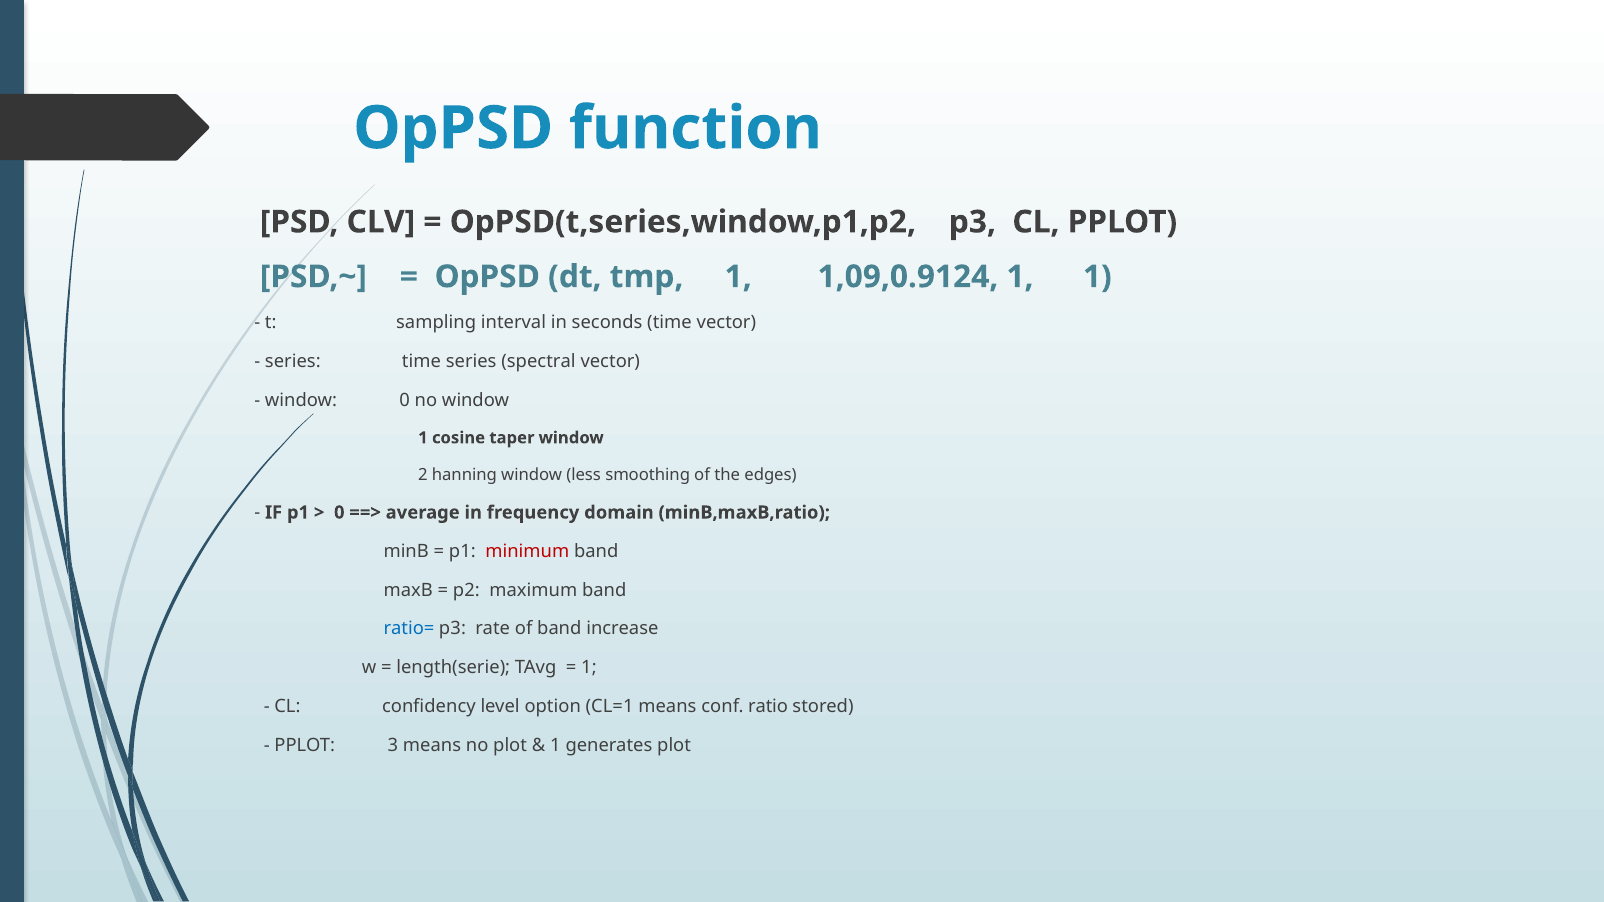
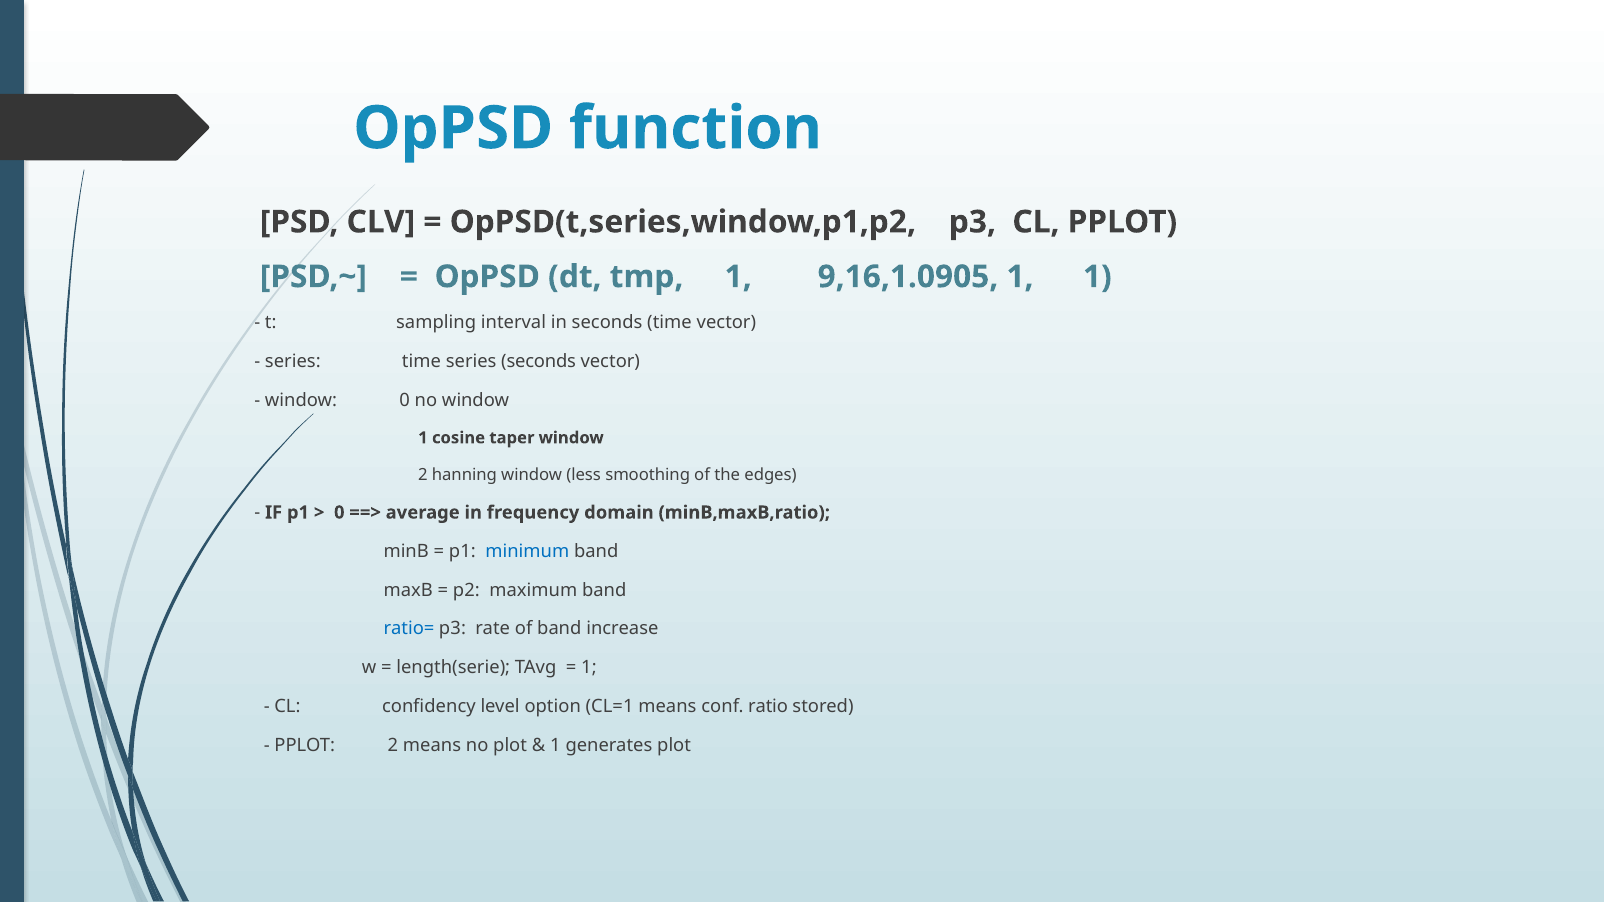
1,09,0.9124: 1,09,0.9124 -> 9,16,1.0905 (908, 277)
series spectral: spectral -> seconds (539, 361)
minimum colour: red -> blue (527, 551)
PPLOT 3: 3 -> 2 (393, 745)
